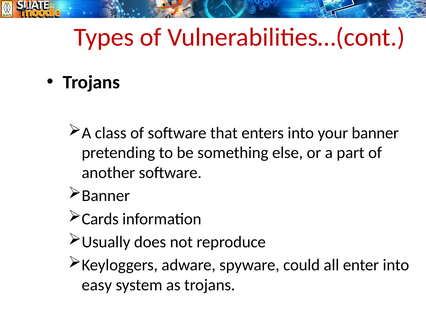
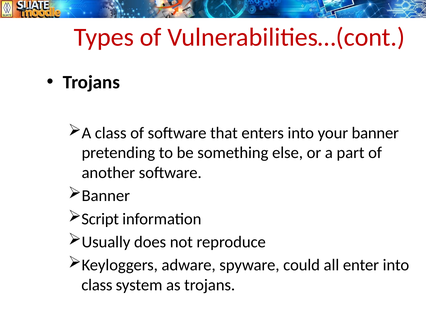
Cards: Cards -> Script (100, 219)
easy: easy -> class (97, 285)
